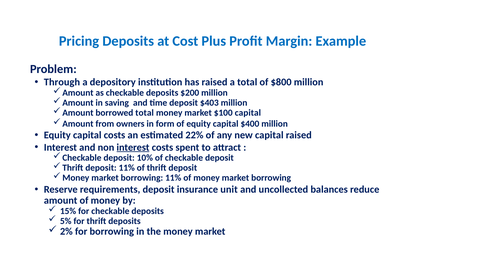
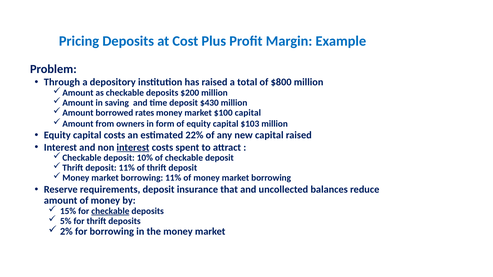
$403: $403 -> $430 (209, 103)
borrowed total: total -> rates (145, 113)
$400: $400 -> $103 (250, 124)
unit: unit -> that (229, 190)
checkable underline: none -> present (110, 211)
